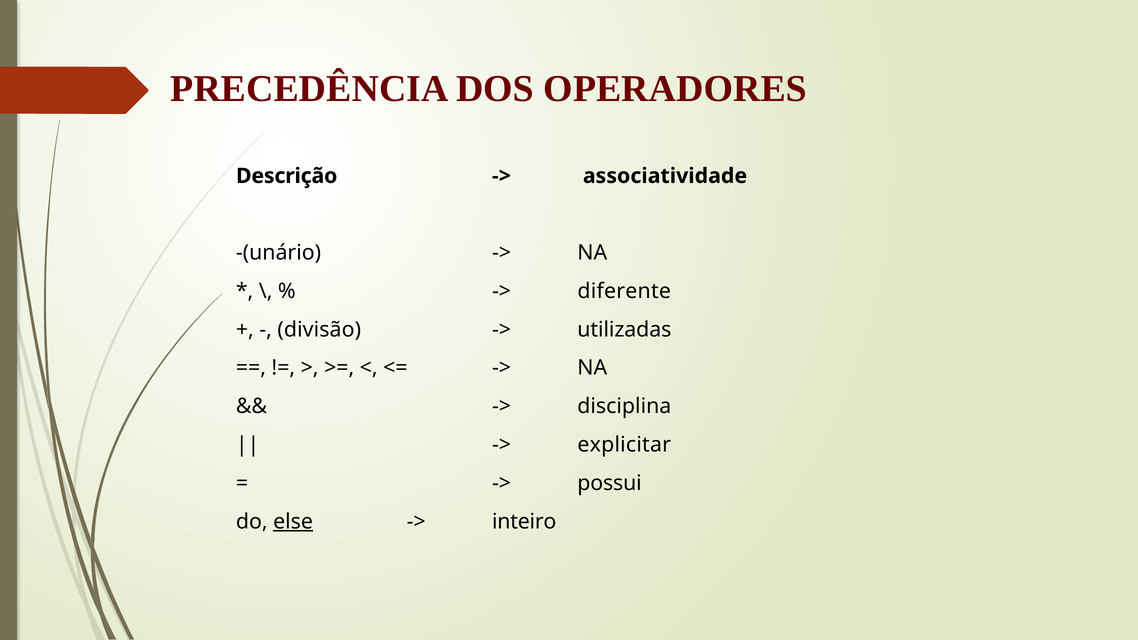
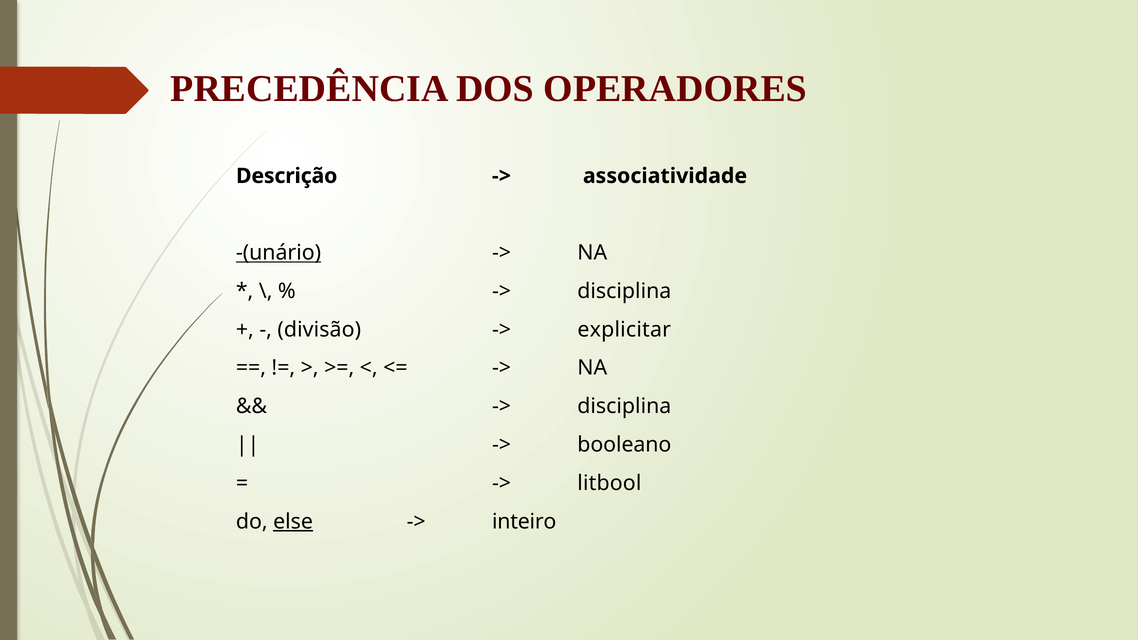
-(unário underline: none -> present (279, 253)
diferente: diferente -> disciplina (624, 291)
utilizadas: utilizadas -> explicitar (624, 330)
explicitar: explicitar -> booleano (624, 445)
possui: possui -> litbool (609, 483)
